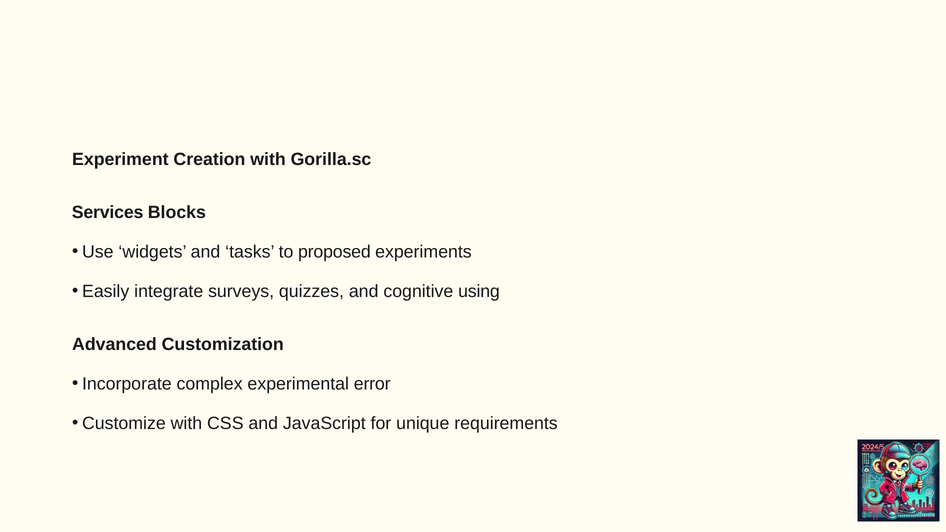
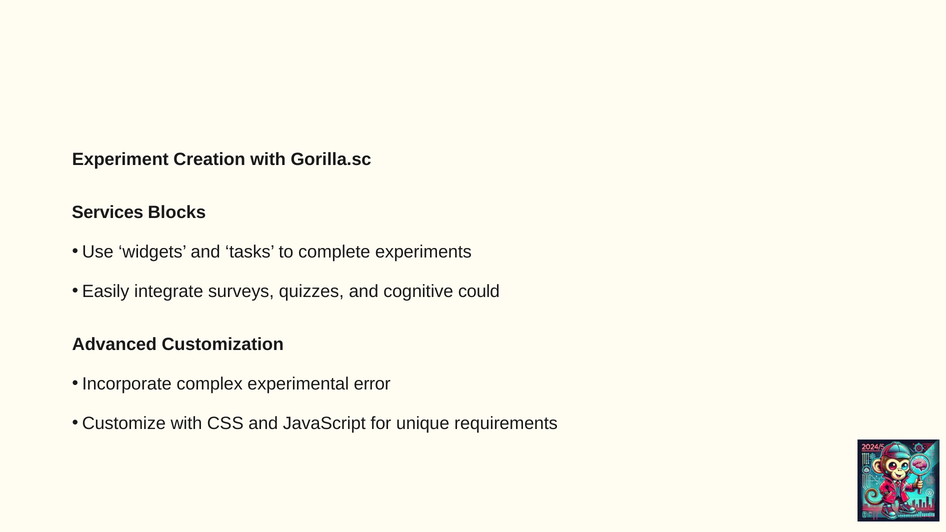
proposed: proposed -> complete (334, 252)
using: using -> could (479, 291)
